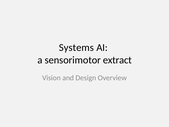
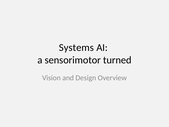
extract: extract -> turned (117, 60)
